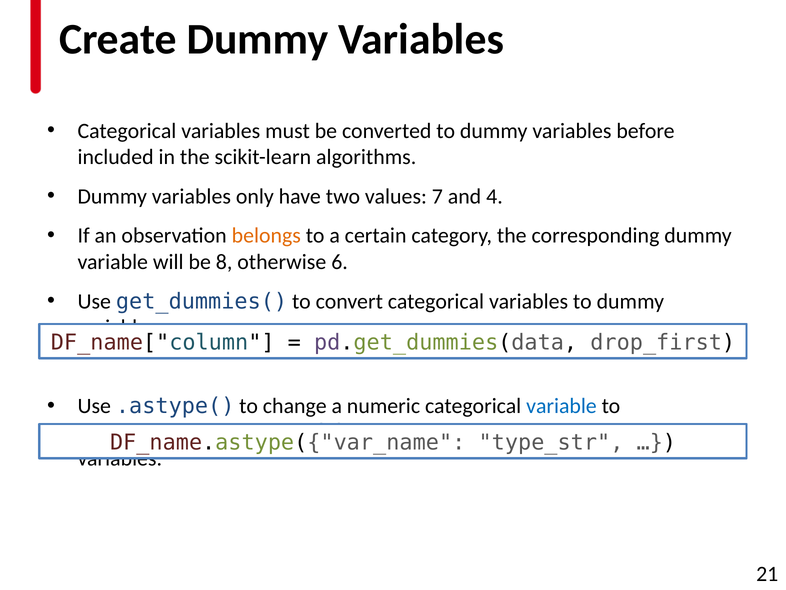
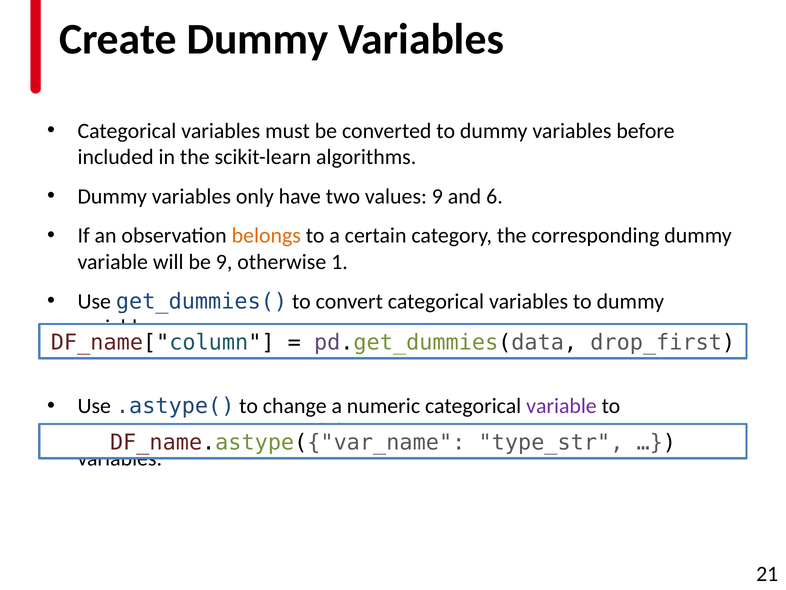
values 7: 7 -> 9 (437, 196)
4: 4 -> 6 (494, 196)
be 8: 8 -> 9 (224, 262)
6: 6 -> 1 (340, 262)
variable colour: blue -> purple (561, 406)
